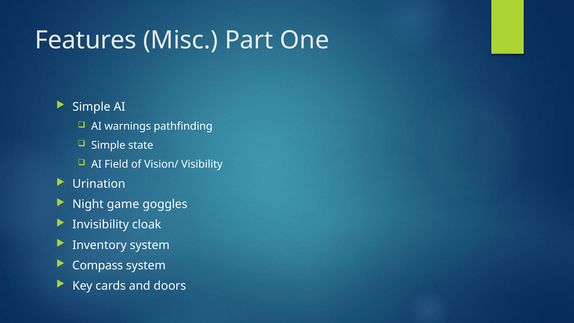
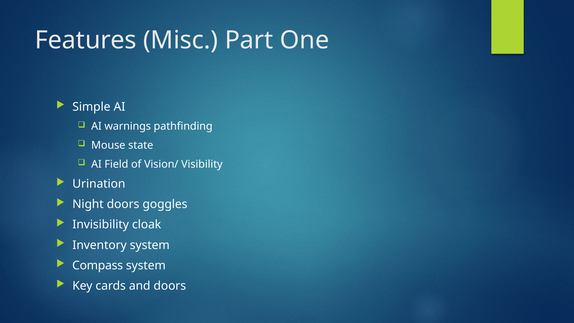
Simple: Simple -> Mouse (108, 145)
Night game: game -> doors (123, 204)
